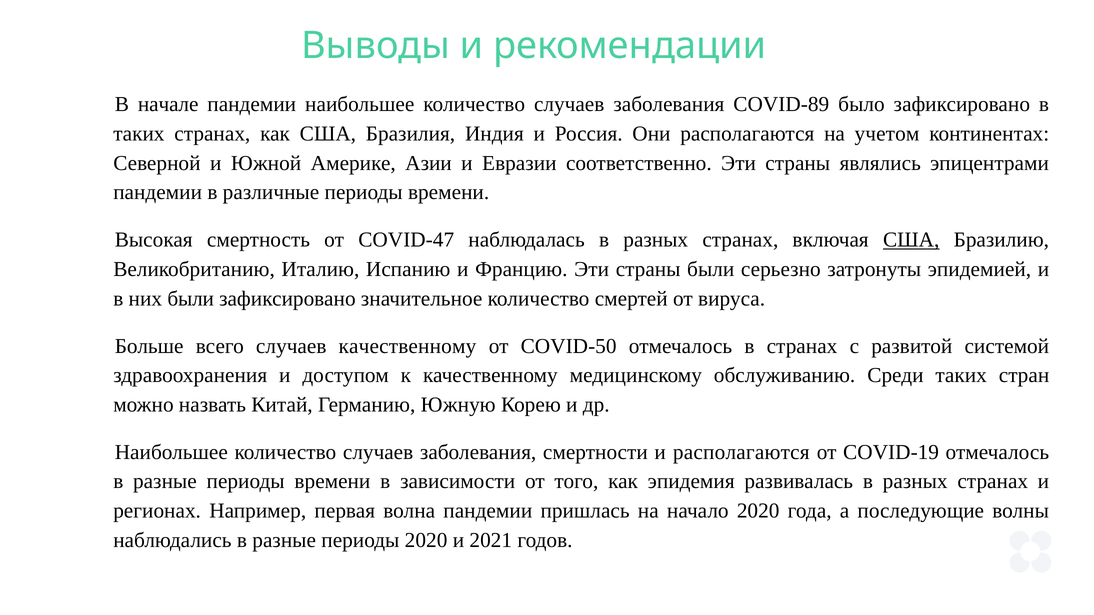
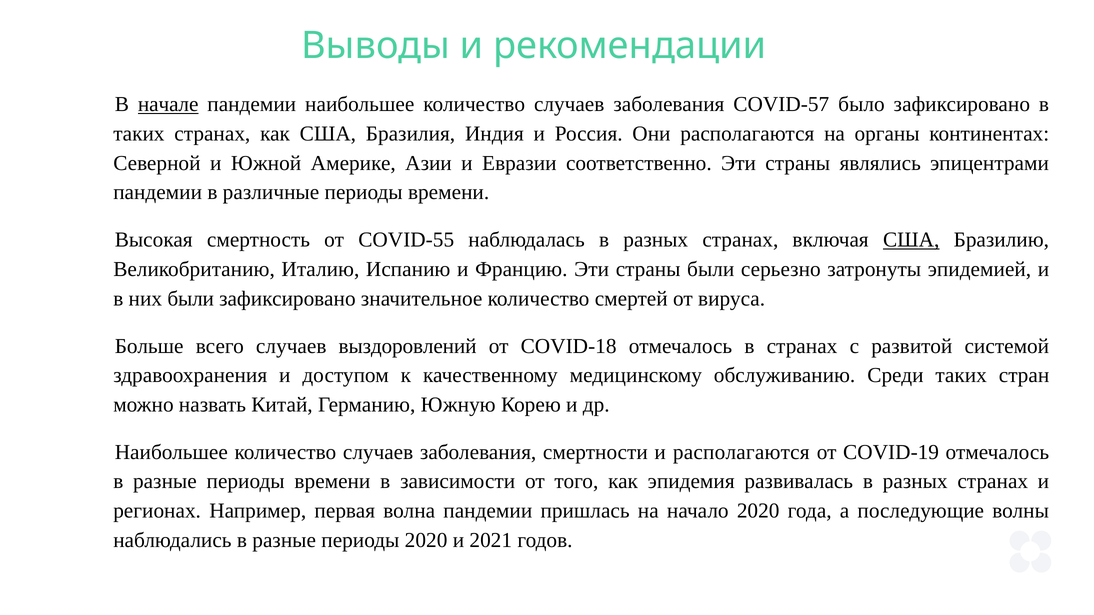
начале underline: none -> present (168, 104)
COVID-89: COVID-89 -> COVID-57 (781, 104)
учетом: учетом -> органы (887, 134)
COVID-47: COVID-47 -> COVID-55 (406, 240)
случаев качественному: качественному -> выздоровлений (408, 346)
COVID-50: COVID-50 -> COVID-18 (569, 346)
